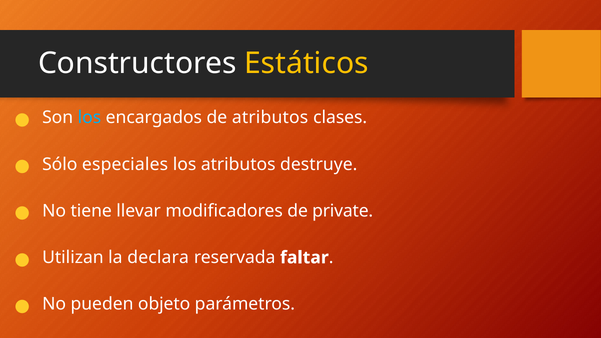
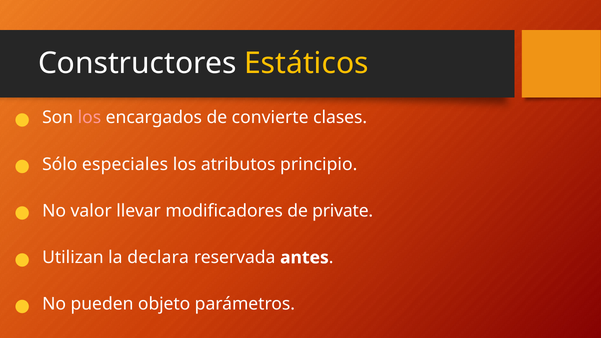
los colour: light blue -> pink (89, 118)
de atributos: atributos -> convierte (270, 118)
destruye: destruye -> principio (319, 164)
tiene: tiene -> valor (91, 211)
faltar: faltar -> antes (304, 258)
